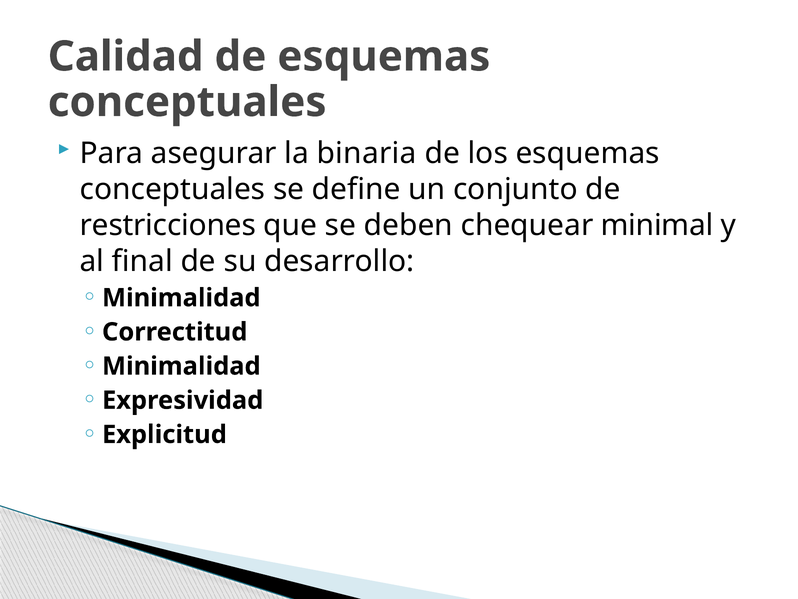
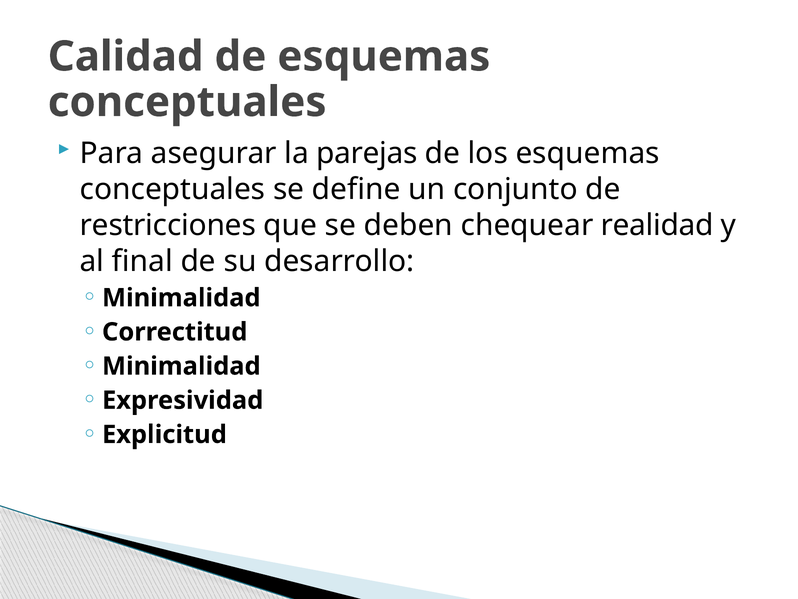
binaria: binaria -> parejas (367, 153)
minimal: minimal -> realidad (657, 225)
